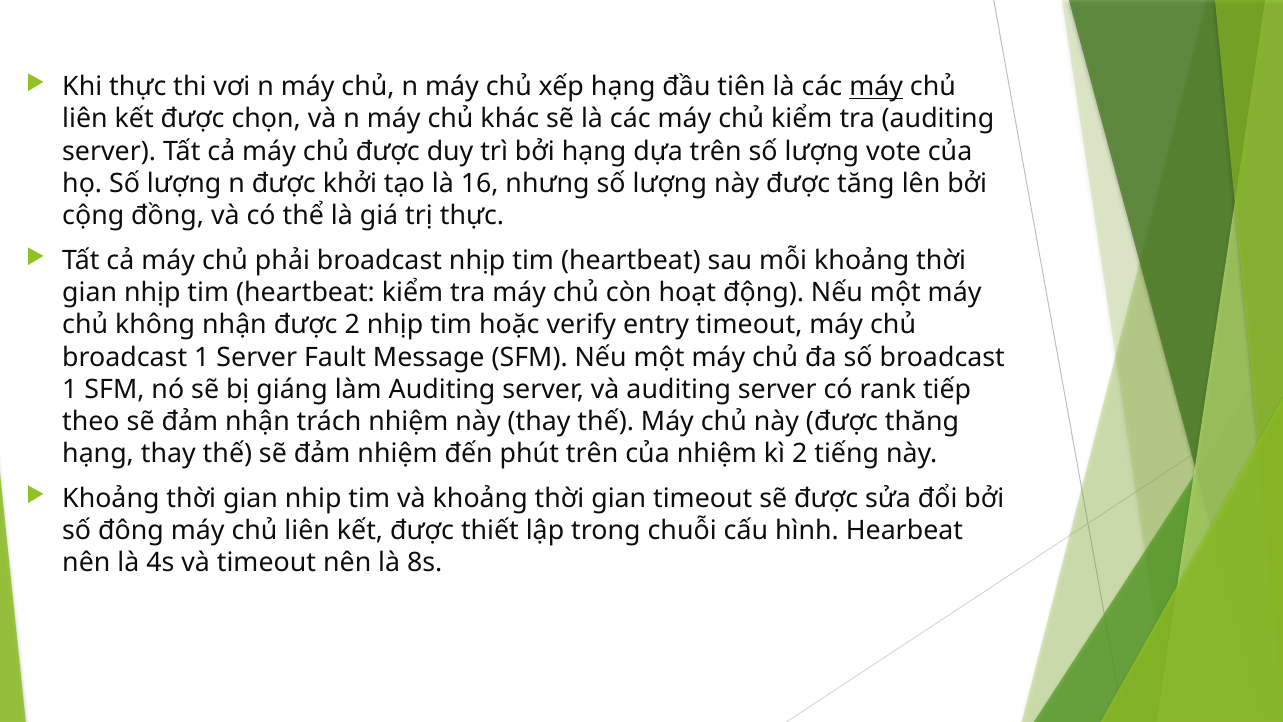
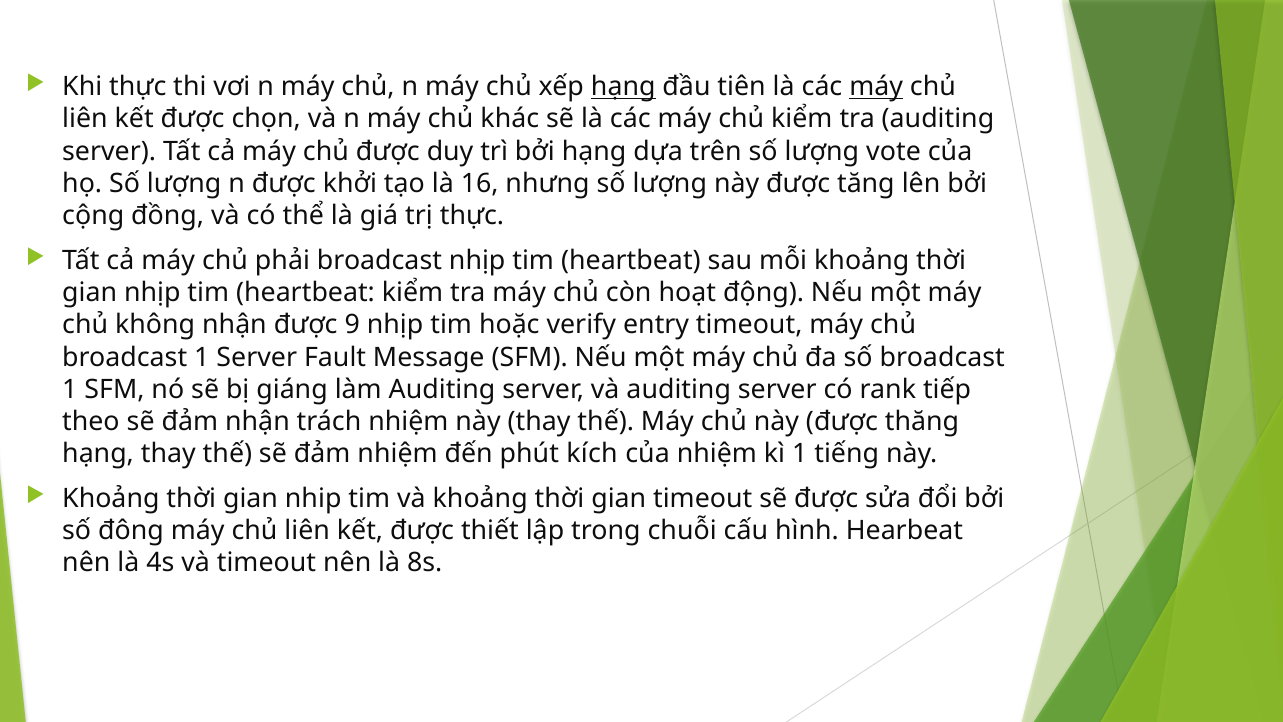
hạng underline: none -> present (623, 87)
được 2: 2 -> 9 (352, 325)
phút trên: trên -> kích (592, 453)
kì 2: 2 -> 1 (800, 453)
